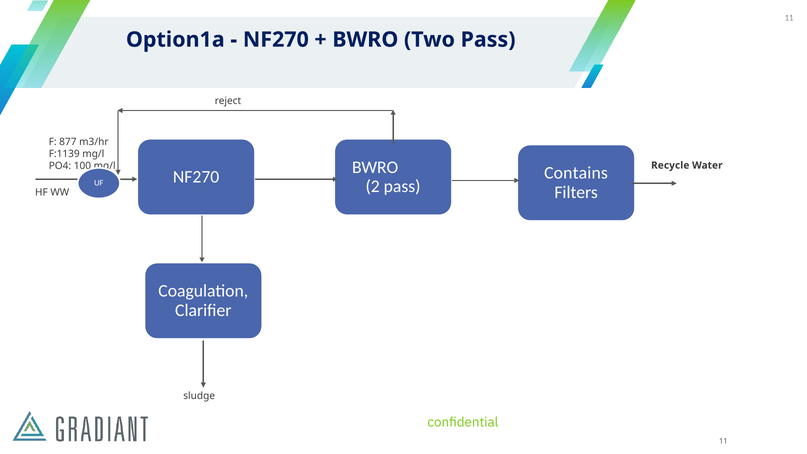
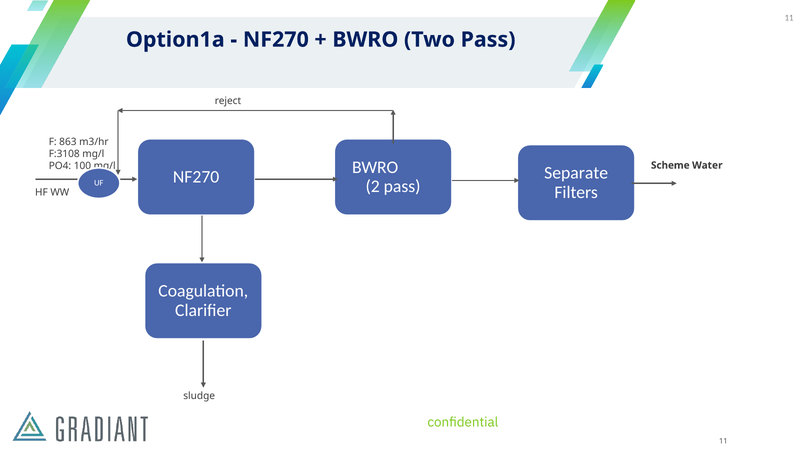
877: 877 -> 863 (68, 142)
F:1139: F:1139 -> F:3108 (64, 154)
Recycle: Recycle -> Scheme (670, 165)
Contains: Contains -> Separate (576, 173)
